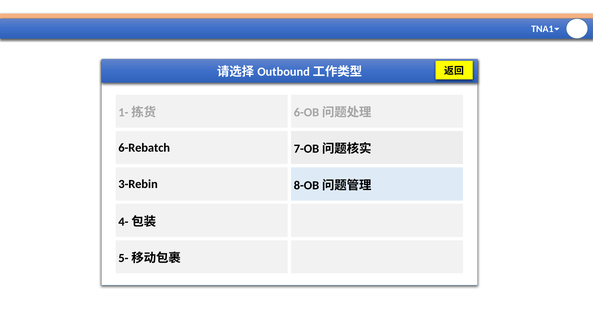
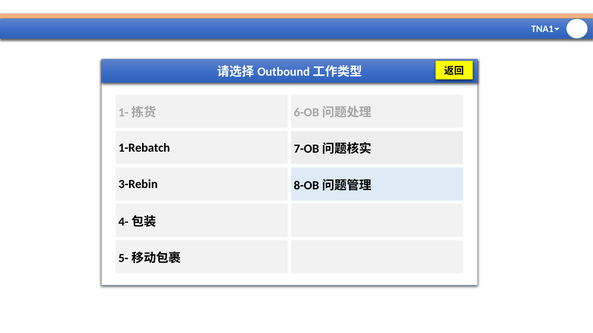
6-Rebatch: 6-Rebatch -> 1-Rebatch (144, 148)
